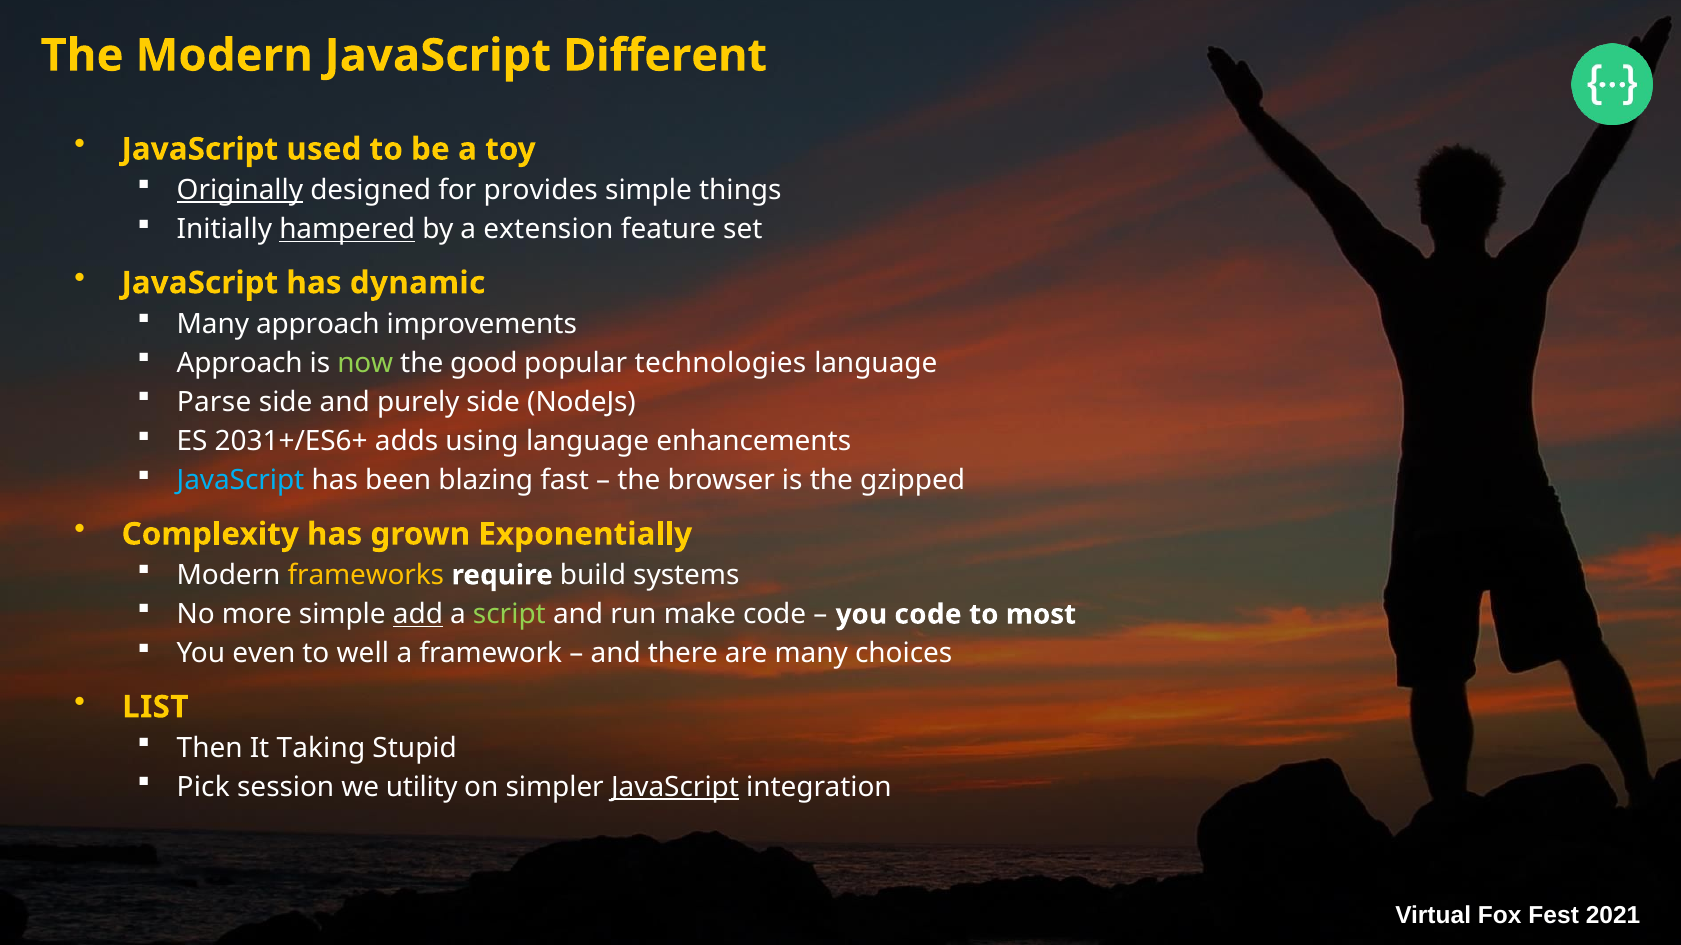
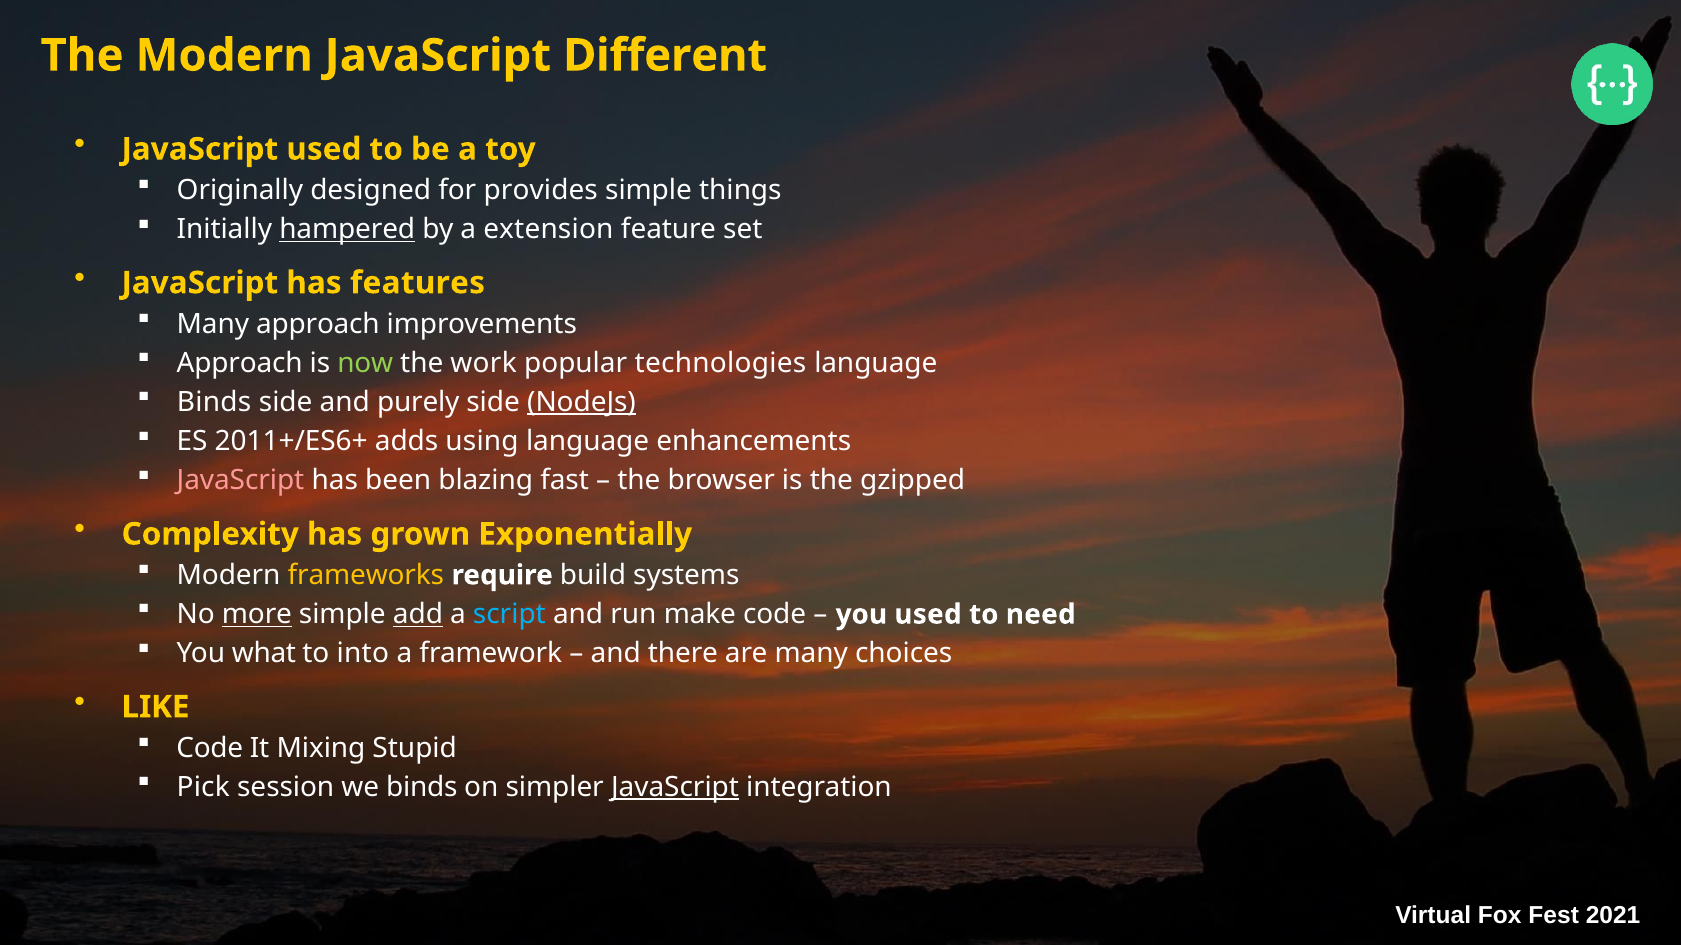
Originally underline: present -> none (240, 190)
dynamic: dynamic -> features (418, 283)
good: good -> work (484, 363)
Parse: Parse -> Binds (214, 403)
NodeJs underline: none -> present (582, 403)
2031+/ES6+: 2031+/ES6+ -> 2011+/ES6+ (291, 442)
JavaScript colour: light blue -> pink (241, 481)
more underline: none -> present (257, 615)
script colour: light green -> light blue (509, 615)
you code: code -> used (928, 615)
most: most -> need (1041, 615)
even: even -> what (264, 654)
well: well -> into (363, 654)
LIST: LIST -> LIKE (156, 707)
Then: Then -> Code (210, 748)
Taking: Taking -> Mixing (321, 748)
we utility: utility -> binds (422, 788)
